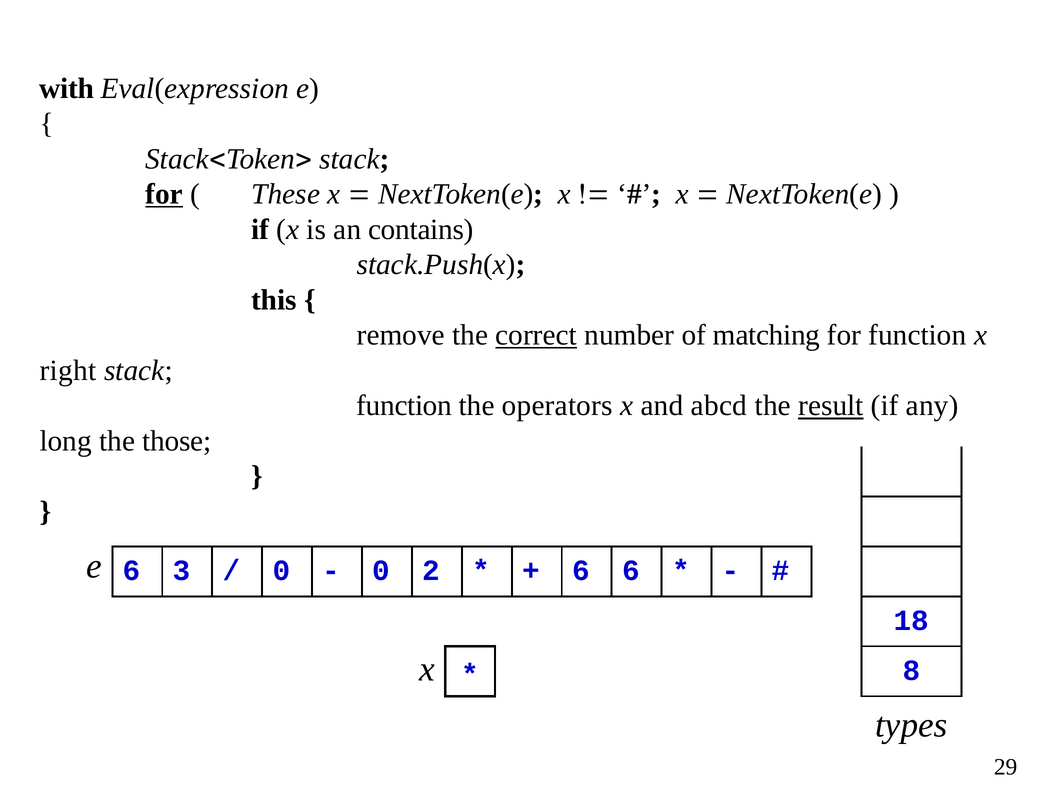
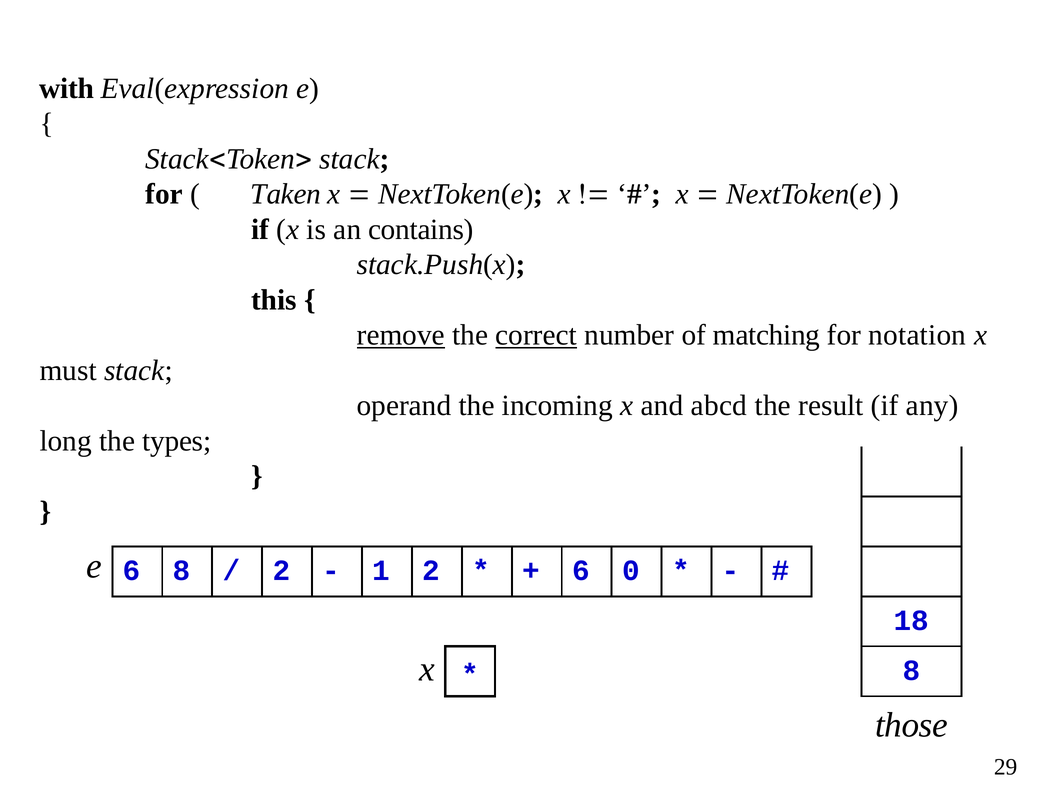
for underline: present -> none (164, 194)
These: These -> Taken (286, 194)
remove underline: none -> present (401, 335)
for function: function -> notation (917, 335)
right: right -> must (68, 370)
function: function -> operand (404, 406)
operators: operators -> incoming (557, 406)
result underline: present -> none (831, 406)
those: those -> types (177, 441)
6 3: 3 -> 8 (181, 570)
0: 0 -> 2 (281, 570)
0: 0 -> 1 (381, 570)
6 6: 6 -> 0 (631, 570)
types: types -> those (912, 725)
